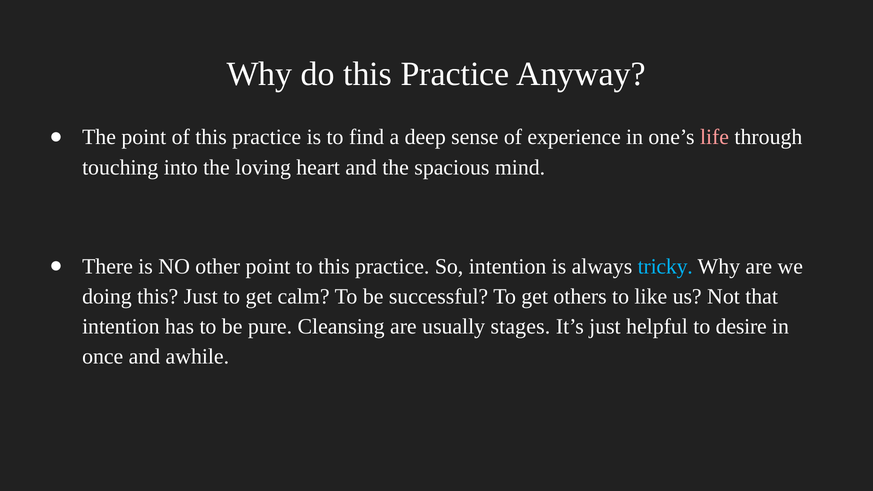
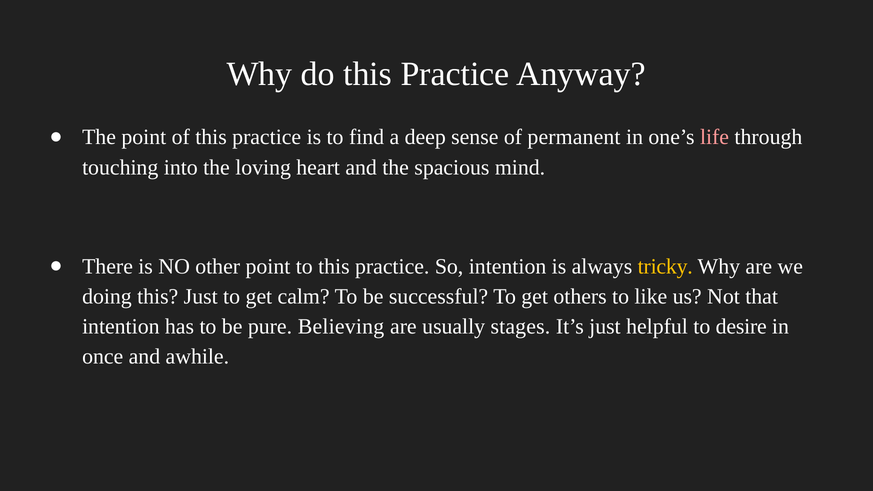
experience: experience -> permanent (574, 137)
tricky colour: light blue -> yellow (665, 266)
Cleansing: Cleansing -> Believing (341, 327)
